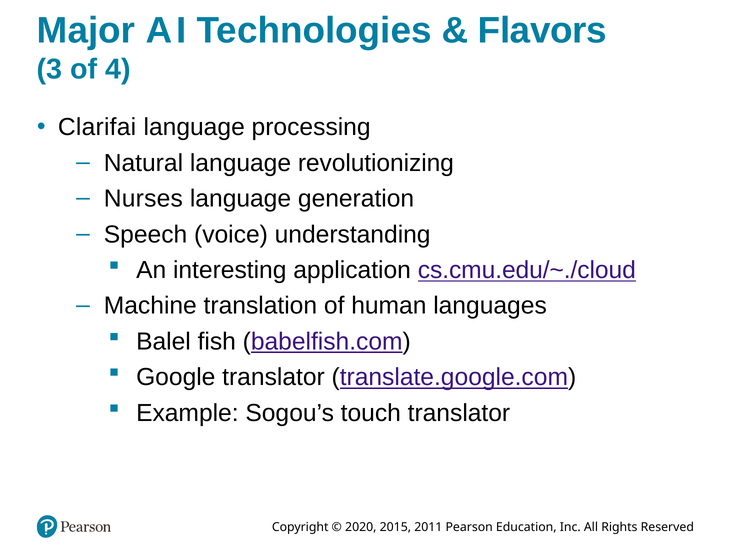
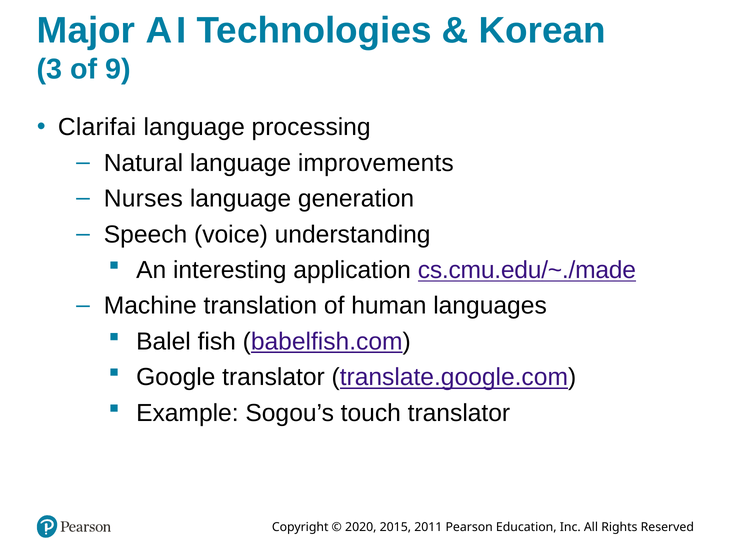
Flavors: Flavors -> Korean (542, 30)
4: 4 -> 9 (118, 69)
revolutionizing: revolutionizing -> improvements (376, 163)
cs.cmu.edu/~./cloud: cs.cmu.edu/~./cloud -> cs.cmu.edu/~./made (527, 270)
